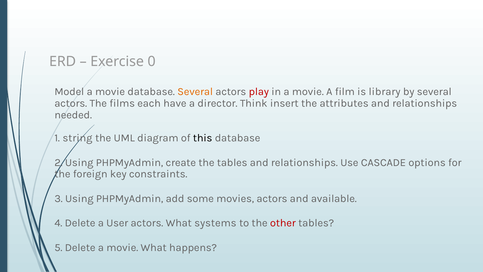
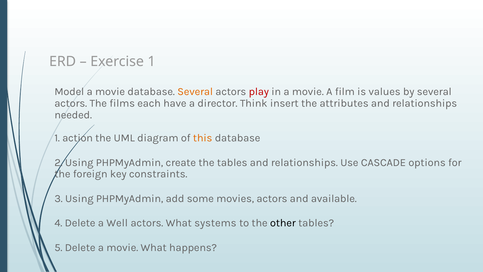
Exercise 0: 0 -> 1 (152, 61)
library: library -> values (385, 92)
string: string -> action (78, 138)
this colour: black -> orange (203, 138)
User: User -> Well (117, 223)
other colour: red -> black (283, 223)
